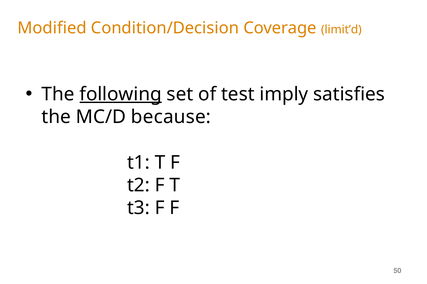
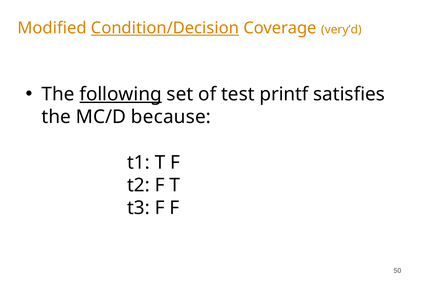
Condition/Decision underline: none -> present (165, 28)
limit’d: limit’d -> very’d (341, 30)
imply: imply -> printf (284, 94)
